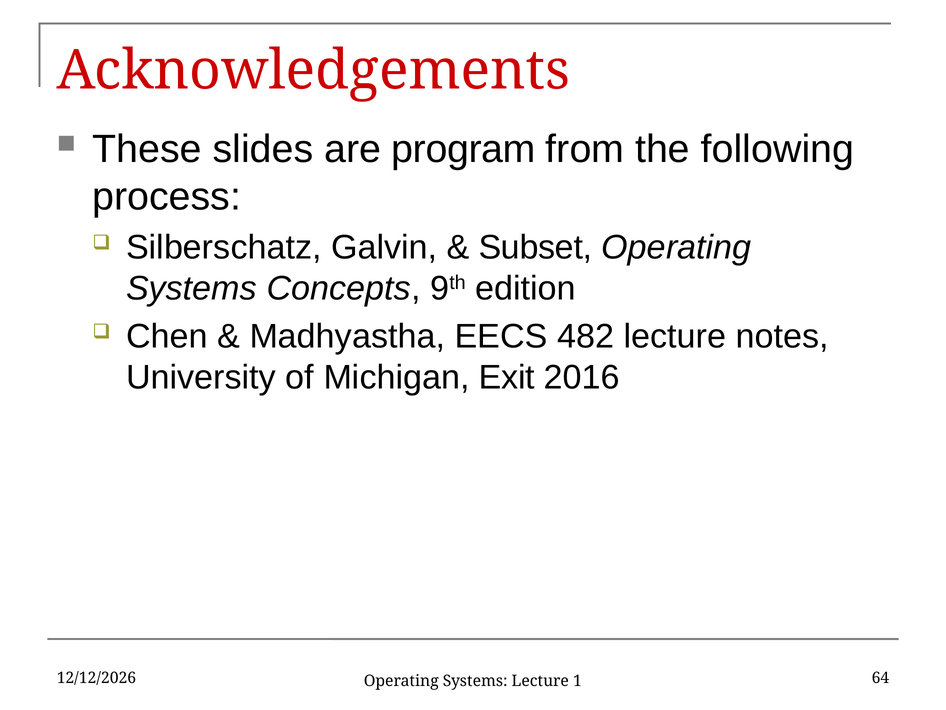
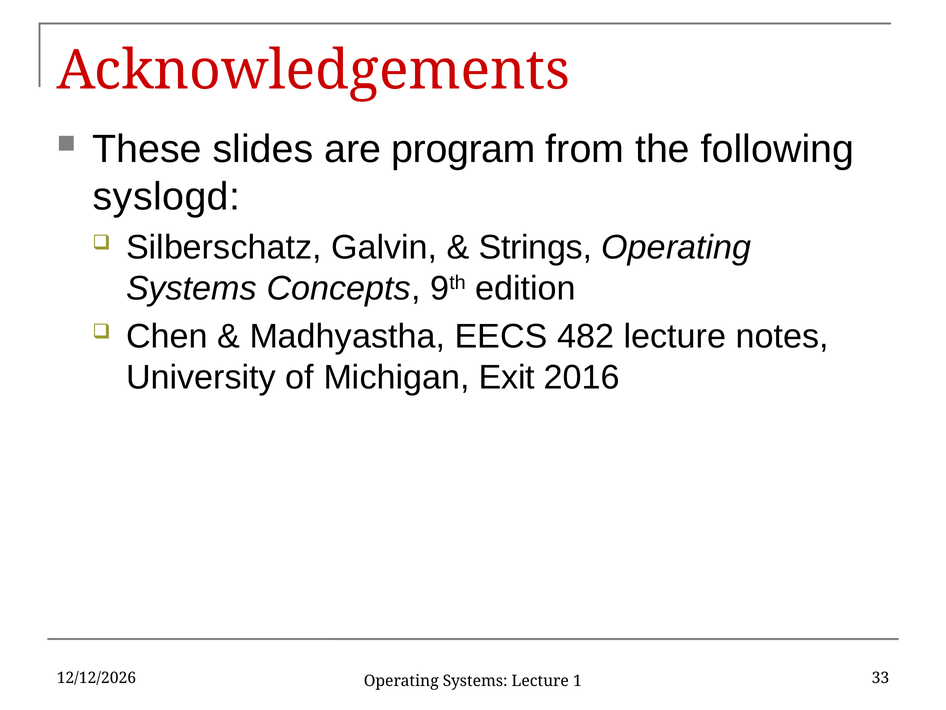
process: process -> syslogd (166, 197)
Subset: Subset -> Strings (535, 247)
64: 64 -> 33 (881, 678)
